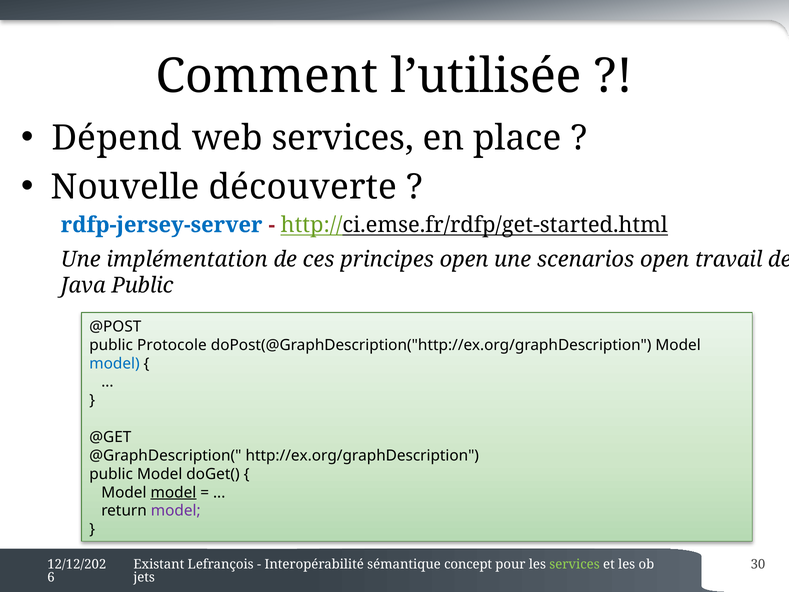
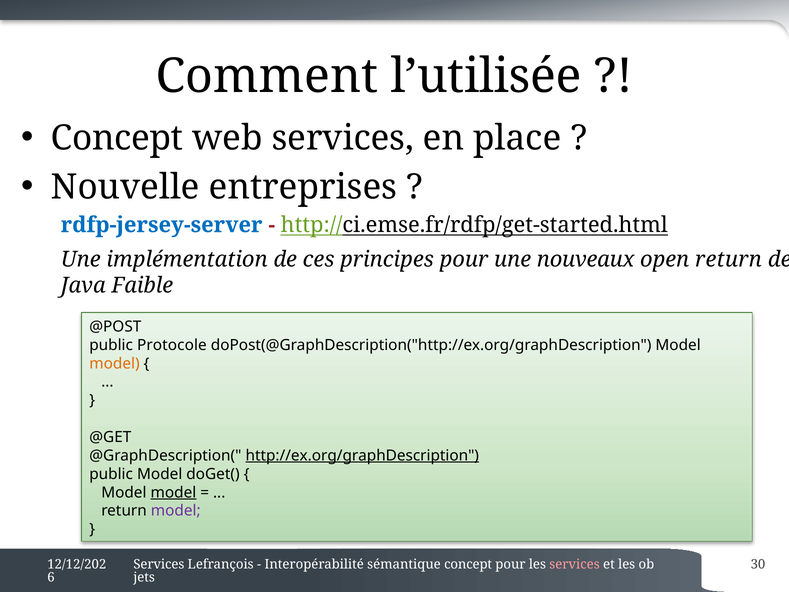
Dépend: Dépend -> Concept (117, 138)
découverte: découverte -> entreprises (303, 187)
principes open: open -> pour (464, 259)
scenarios: scenarios -> nouveaux (586, 259)
open travail: travail -> return (728, 259)
Java Public: Public -> Faible (142, 285)
model colour: blue -> orange (114, 363)
http://ex.org/graphDescription underline: none -> present (362, 455)
Existant: Existant -> Services (159, 564)
services colour: light green -> pink (575, 564)
